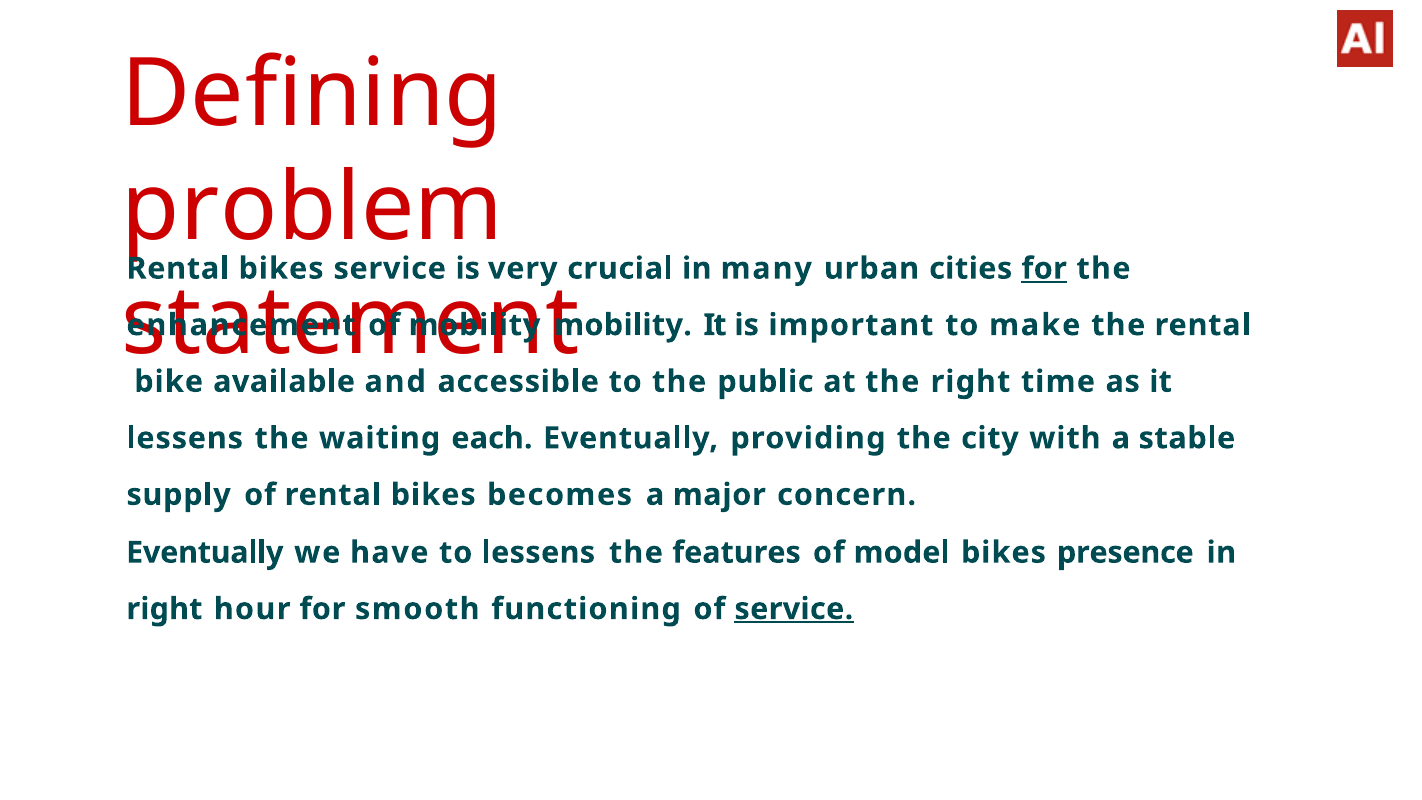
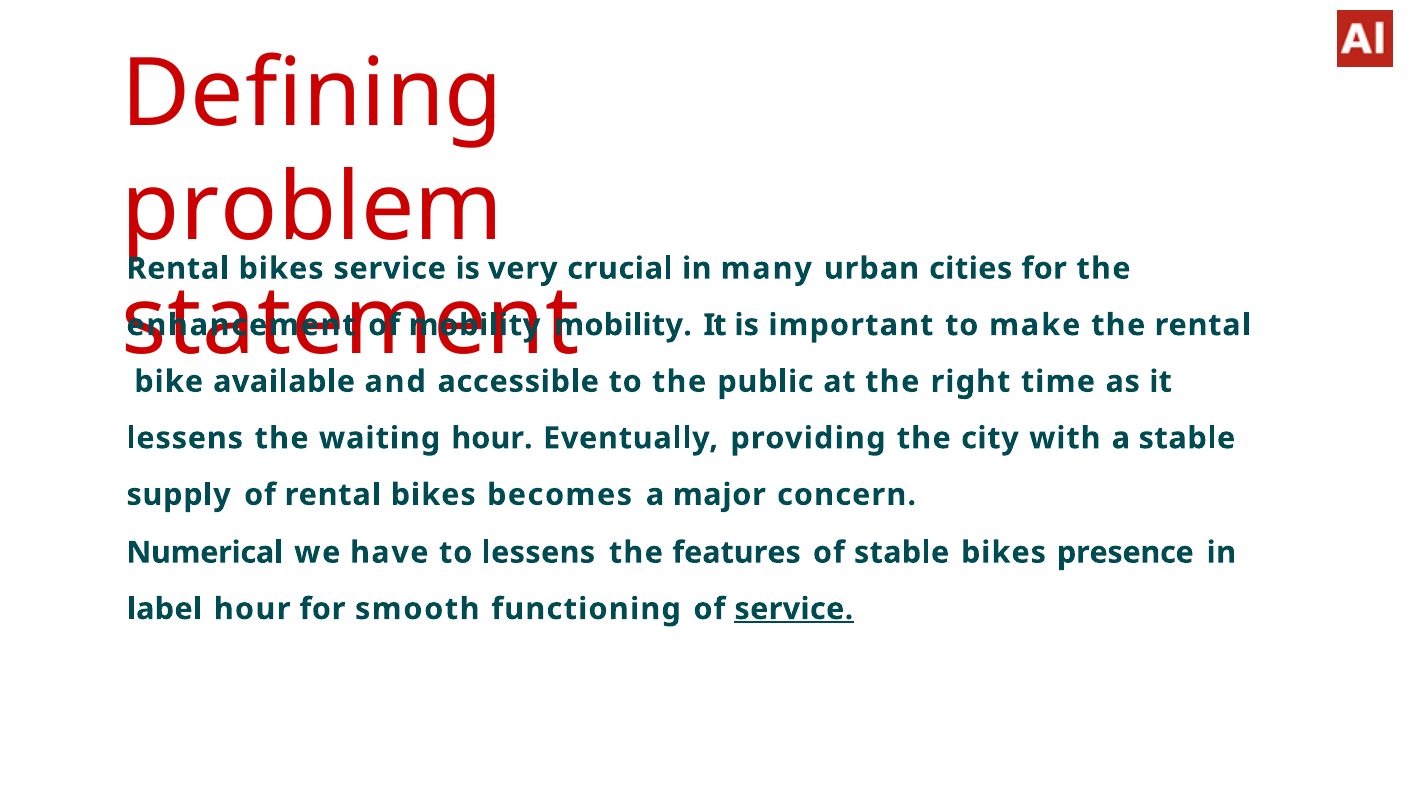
for underline: present -> none (1044, 269)
waiting each: each -> hour (492, 438)
Eventually: Eventually -> Numerical (205, 553)
of model: model -> stable (902, 553)
right: right -> label (164, 609)
